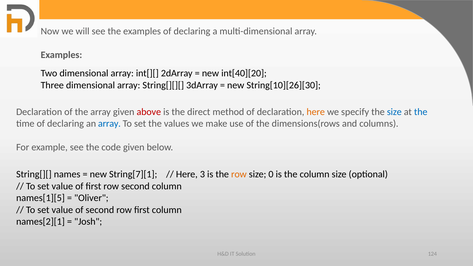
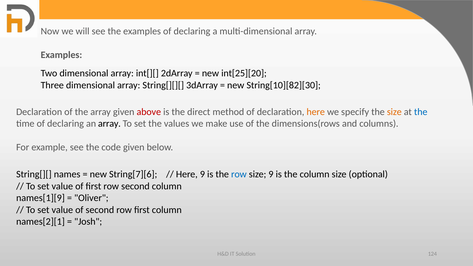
int[40][20: int[40][20 -> int[25][20 (244, 73)
String[10][26][30: String[10][26][30 -> String[10][82][30 (284, 85)
size colour: blue -> orange (394, 112)
array colour: blue -> black (109, 124)
String[7][1: String[7][1 -> String[7][6 (133, 174)
Here 3: 3 -> 9 (202, 174)
row colour: orange -> blue (239, 174)
size 0: 0 -> 9 (271, 174)
names[1][5: names[1][5 -> names[1][9 (41, 198)
